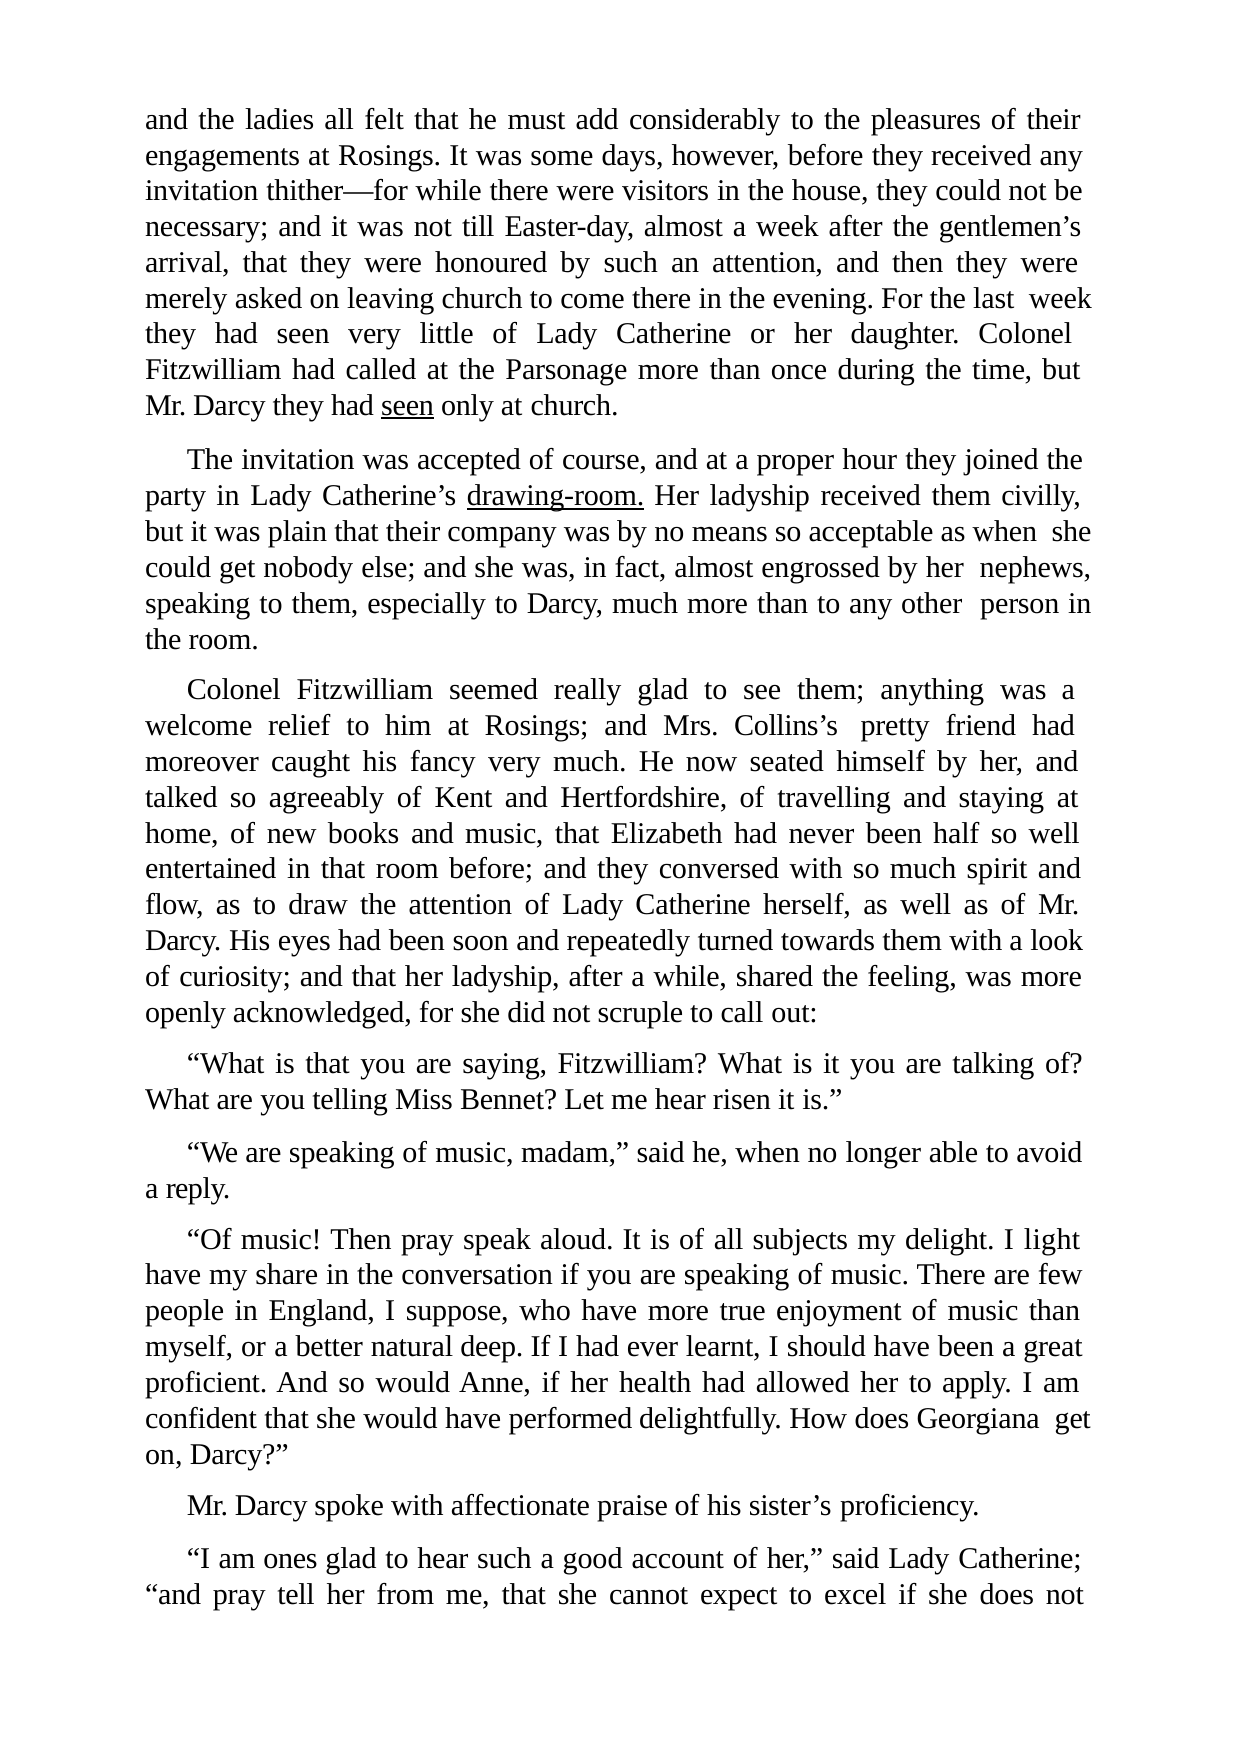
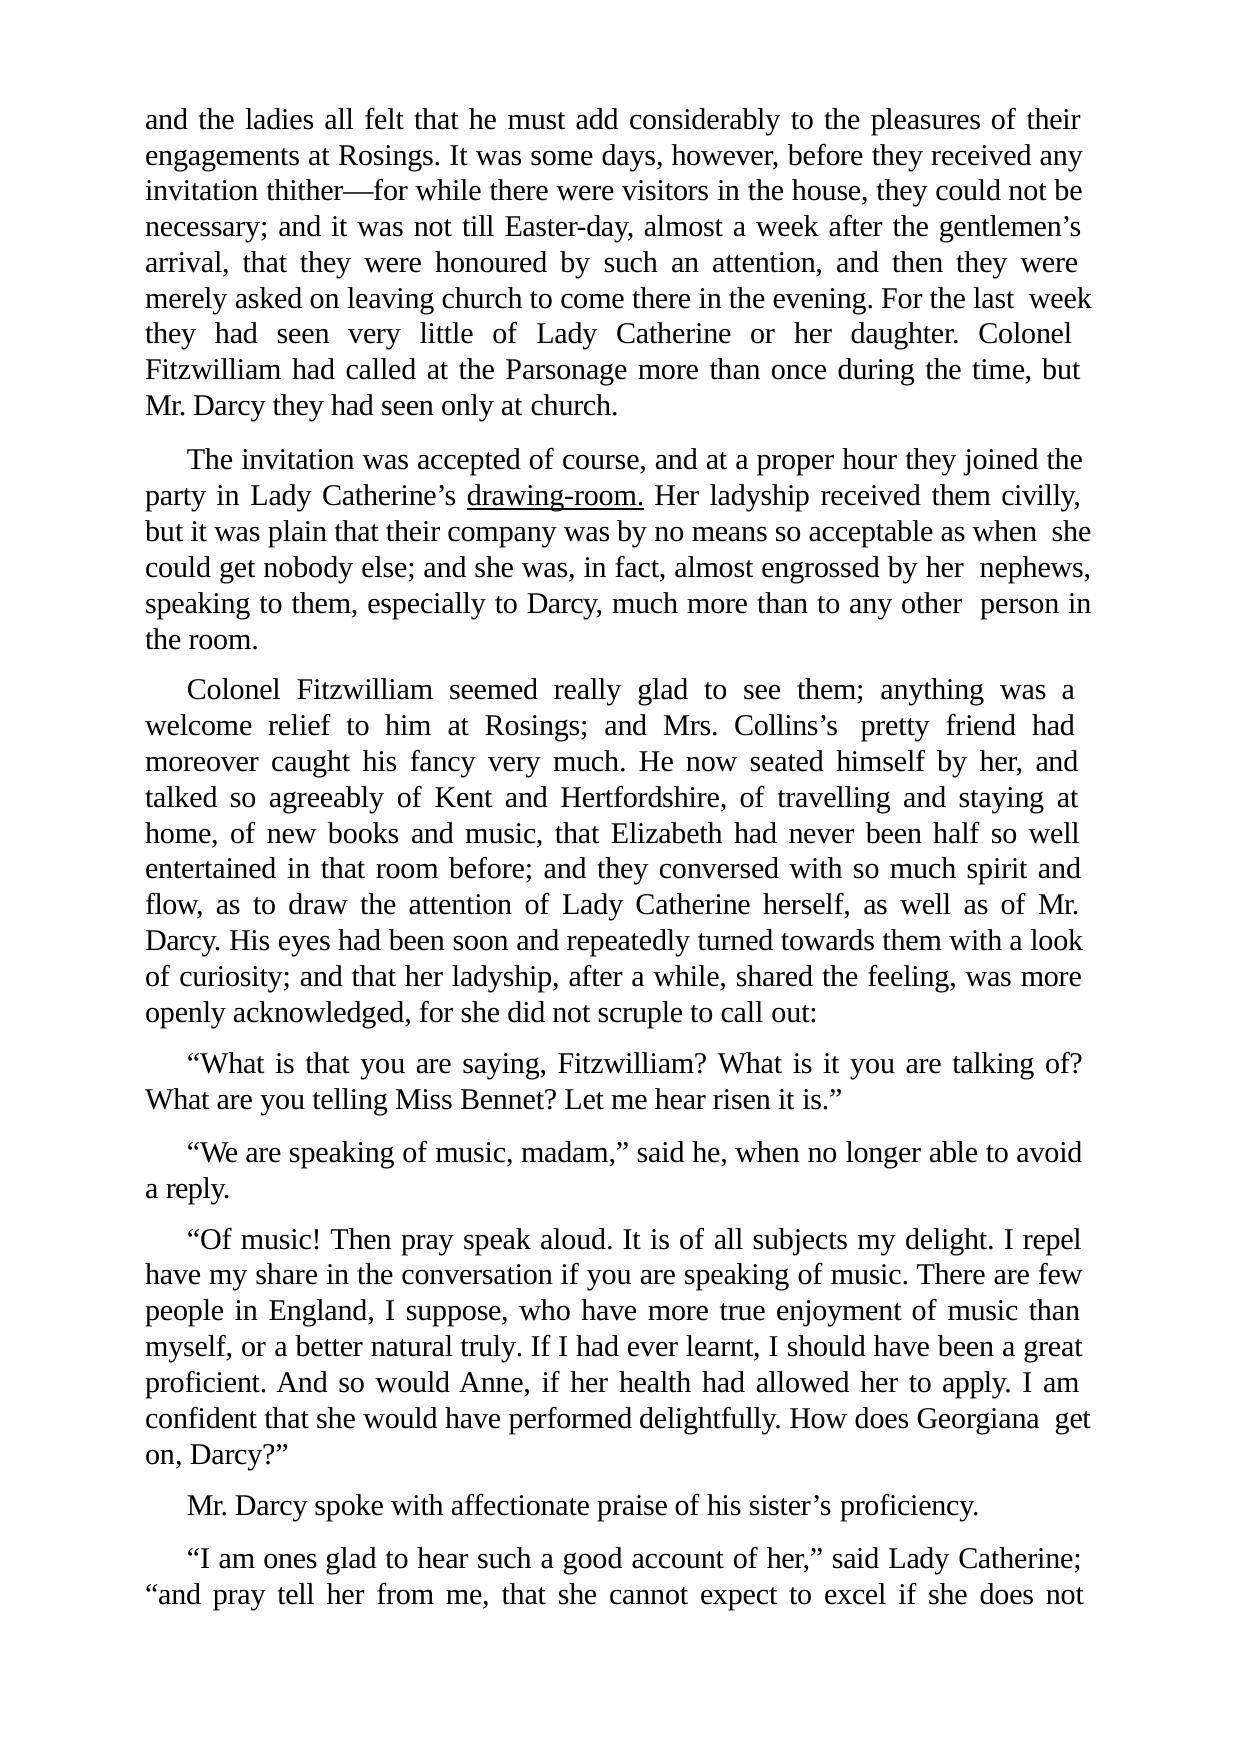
seen underline: present -> none (408, 405)
light: light -> repel (1052, 1239)
deep: deep -> truly (492, 1347)
